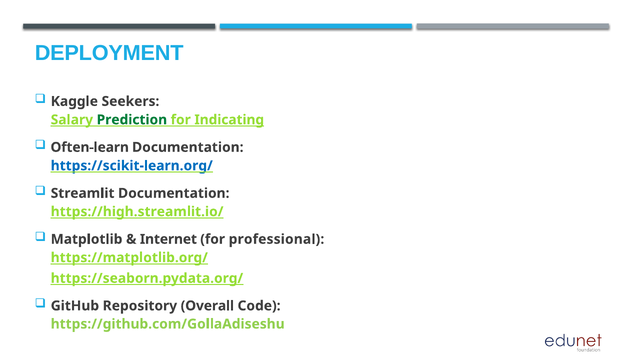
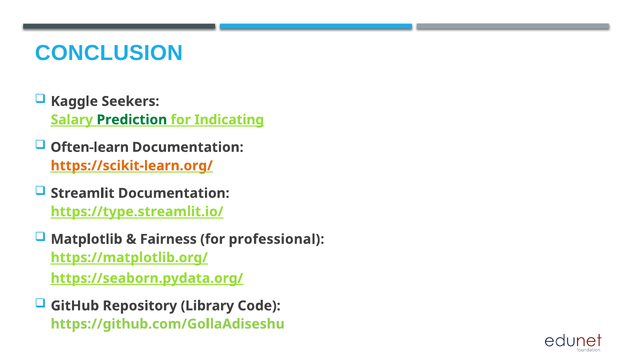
DEPLOYMENT: DEPLOYMENT -> CONCLUSION (109, 53)
https://scikit-learn.org/ colour: blue -> orange (132, 166)
https://high.streamlit.io/: https://high.streamlit.io/ -> https://type.streamlit.io/ (137, 212)
Internet: Internet -> Fairness (168, 240)
Overall: Overall -> Library (207, 306)
